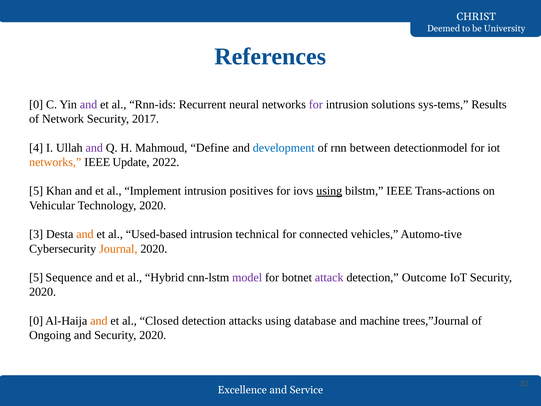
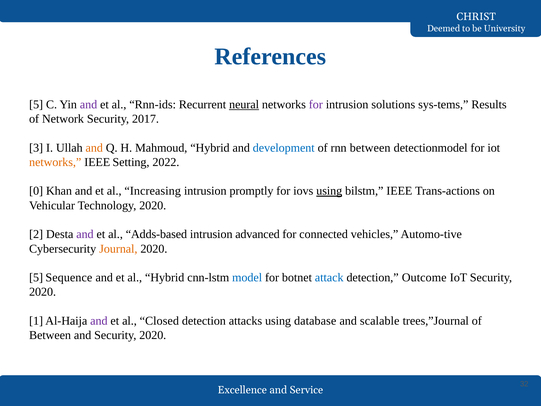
0: 0 -> 5 (36, 104)
neural underline: none -> present (244, 104)
4: 4 -> 3 (36, 148)
and colour: purple -> orange (94, 148)
Mahmoud Define: Define -> Hybrid (210, 148)
Update: Update -> Setting (131, 162)
5: 5 -> 0 (36, 191)
Implement: Implement -> Increasing (153, 191)
positives: positives -> promptly (251, 191)
3: 3 -> 2 (36, 234)
and colour: orange -> purple (85, 234)
Used-based: Used-based -> Adds-based (156, 234)
technical: technical -> advanced (258, 234)
model colour: purple -> blue (247, 277)
attack colour: purple -> blue (329, 277)
0: 0 -> 1 (36, 321)
and colour: orange -> purple (99, 321)
machine: machine -> scalable (380, 321)
Ongoing: Ongoing -> Between (50, 335)
